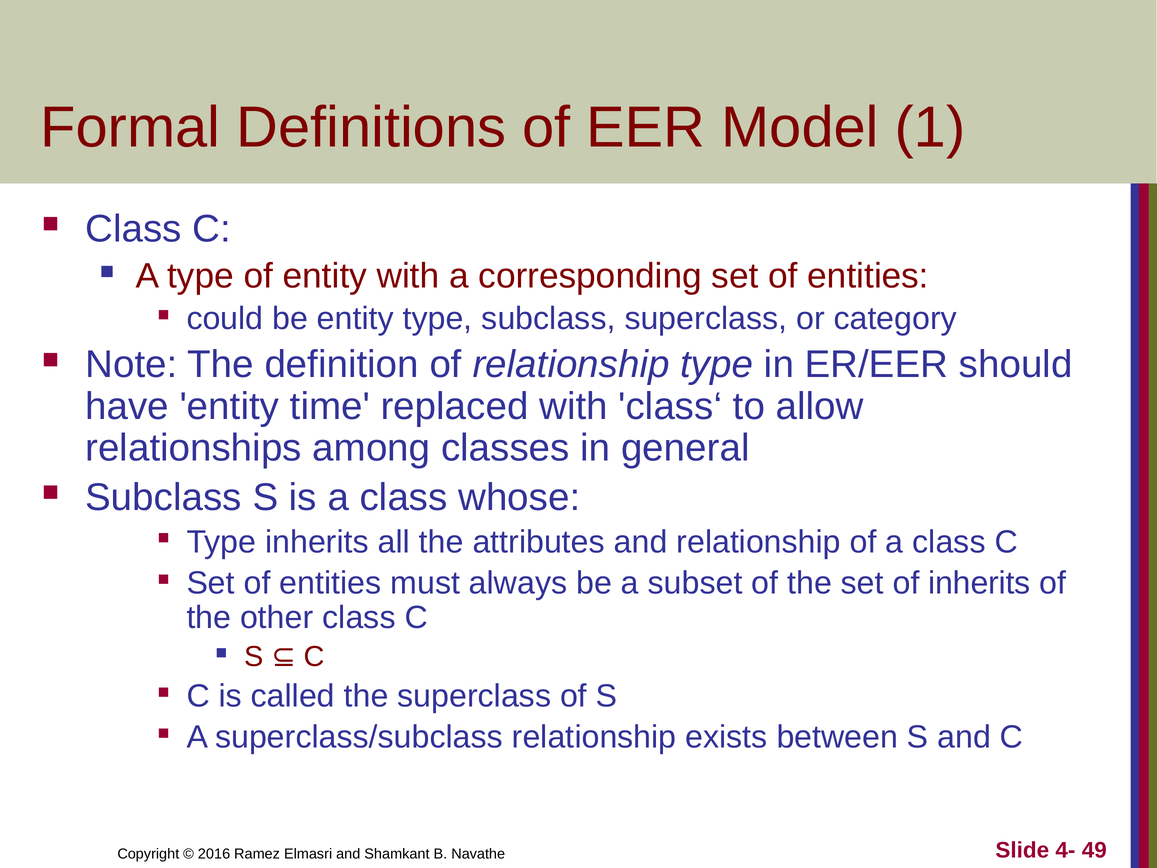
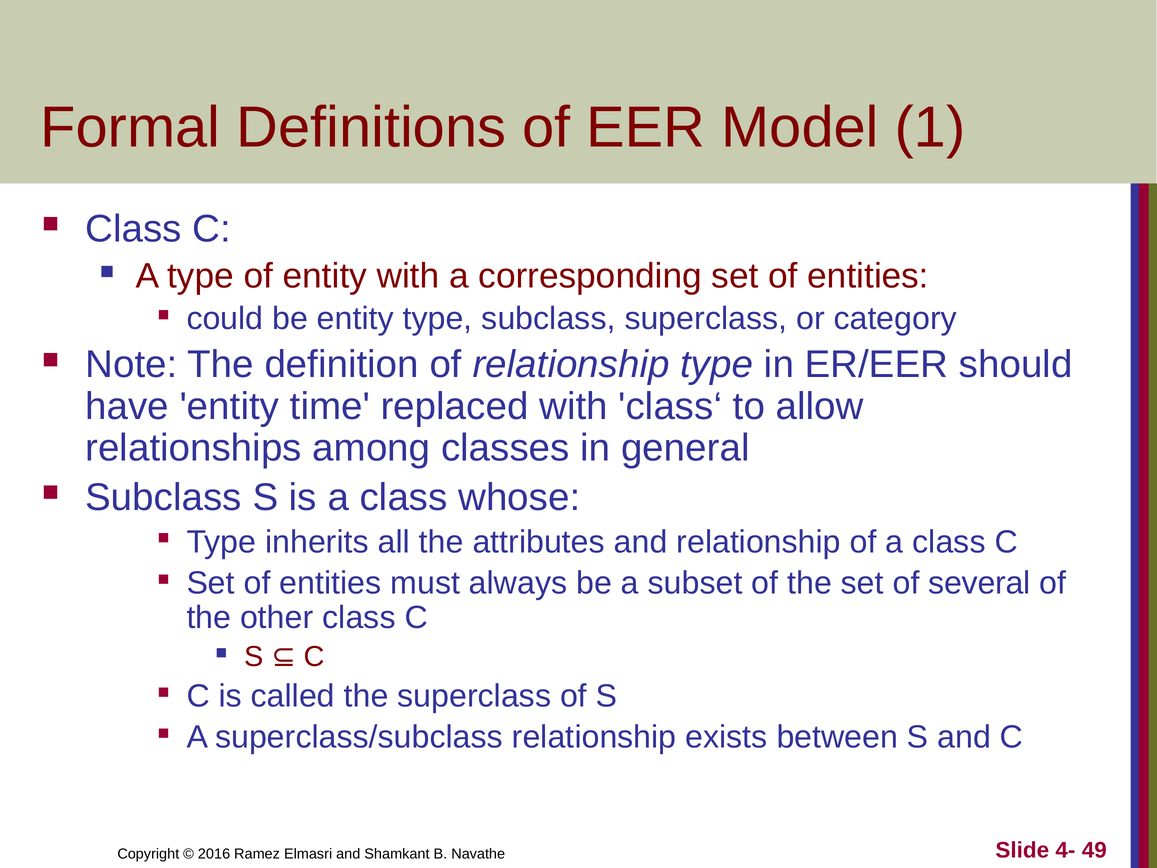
of inherits: inherits -> several (979, 583)
